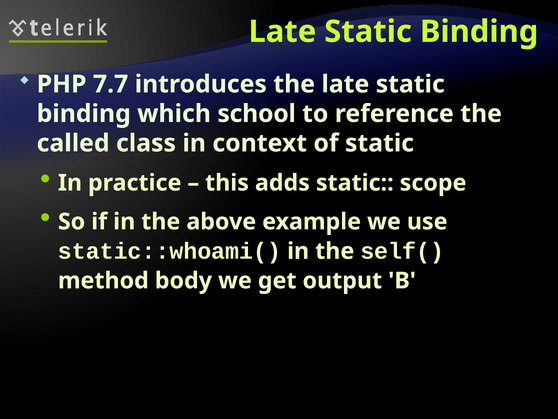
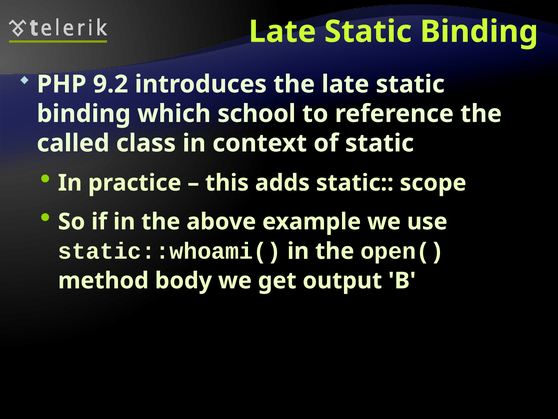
7.7: 7.7 -> 9.2 (111, 84)
self(: self( -> open( (402, 251)
